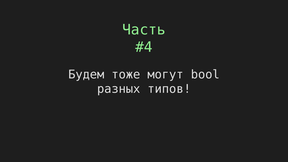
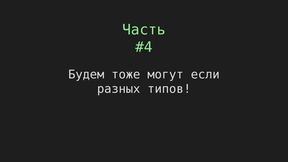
bool: bool -> если (205, 75)
